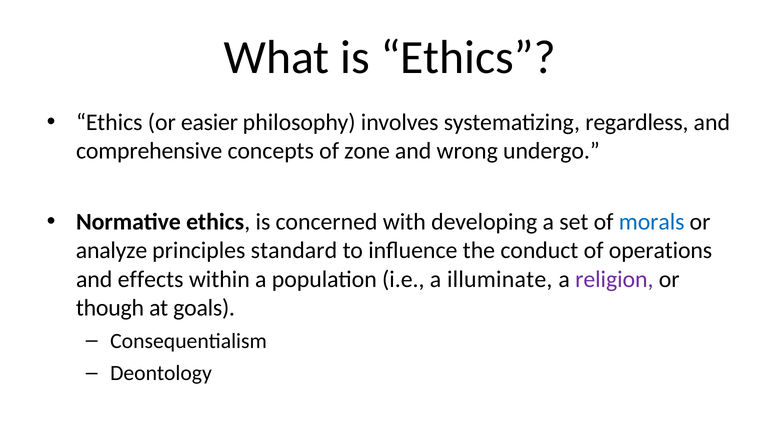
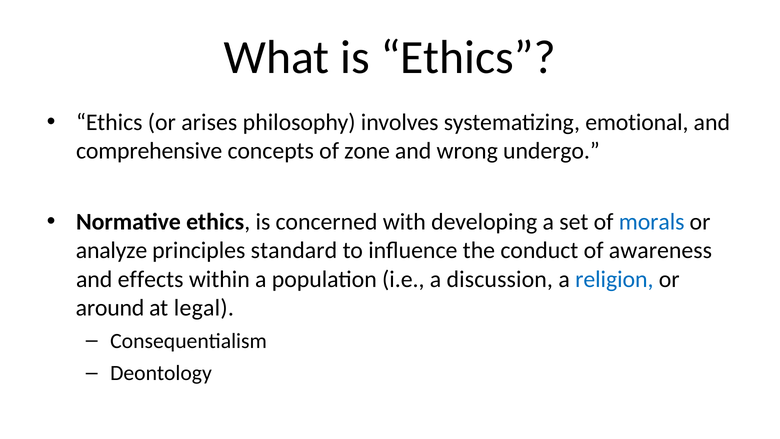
easier: easier -> arises (209, 122)
regardless: regardless -> emotional (637, 122)
operations: operations -> awareness (660, 250)
illuminate: illuminate -> discussion (500, 279)
religion colour: purple -> blue (614, 279)
though: though -> around (110, 308)
goals: goals -> legal (204, 308)
